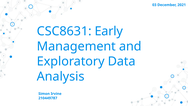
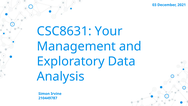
Early: Early -> Your (109, 31)
